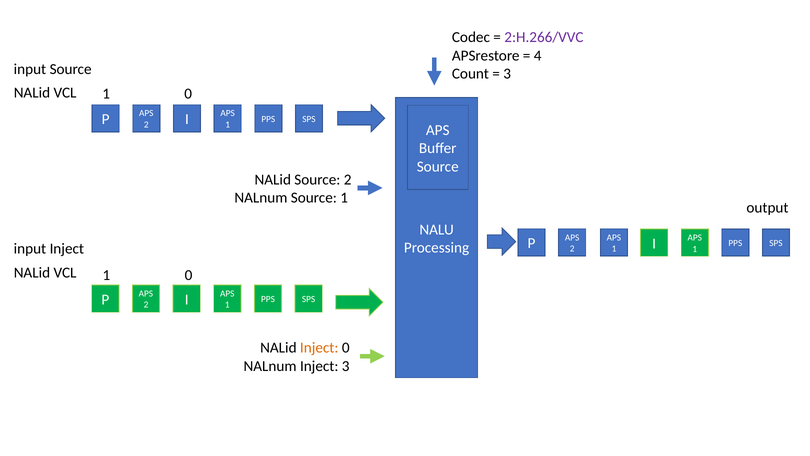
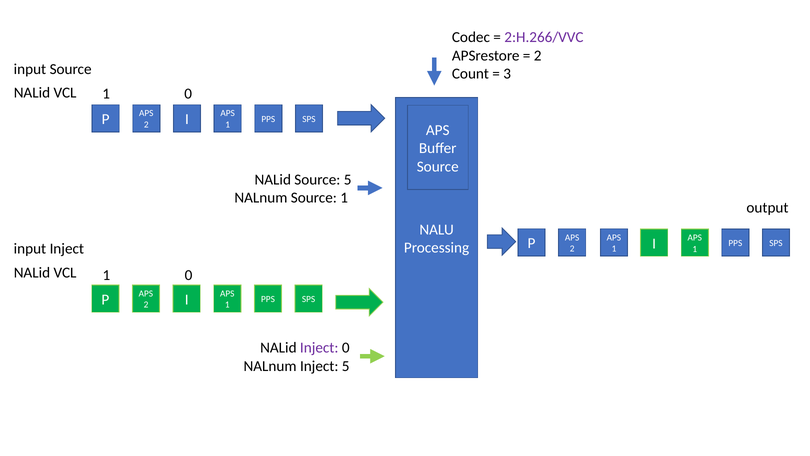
4: 4 -> 2 (538, 55)
Source 2: 2 -> 5 (348, 179)
Inject colour: orange -> purple (319, 348)
Inject 3: 3 -> 5 (346, 366)
